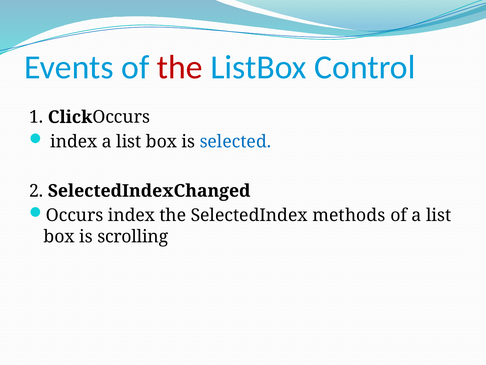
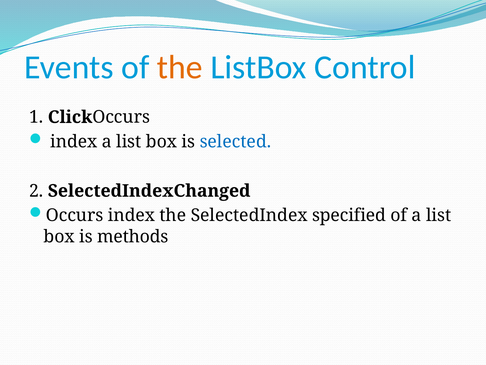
the colour: red -> orange (180, 67)
methods: methods -> specified (349, 215)
scrolling: scrolling -> methods (133, 236)
